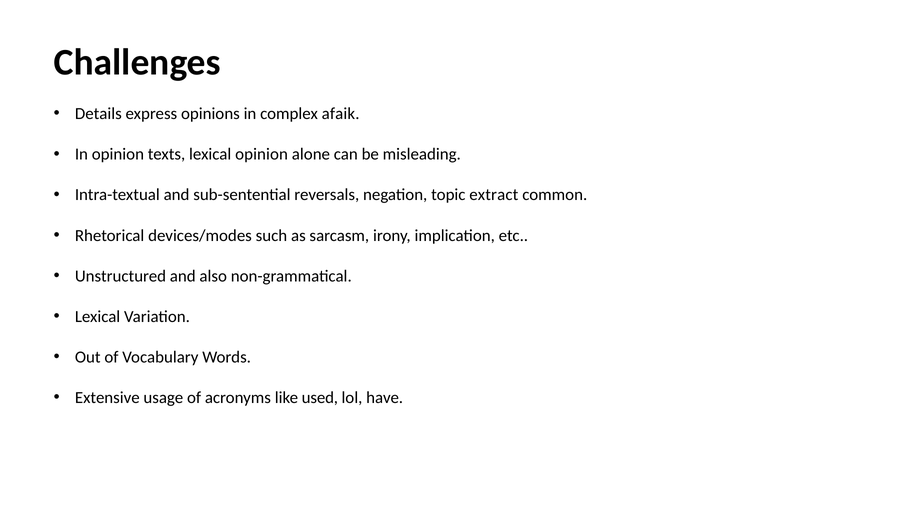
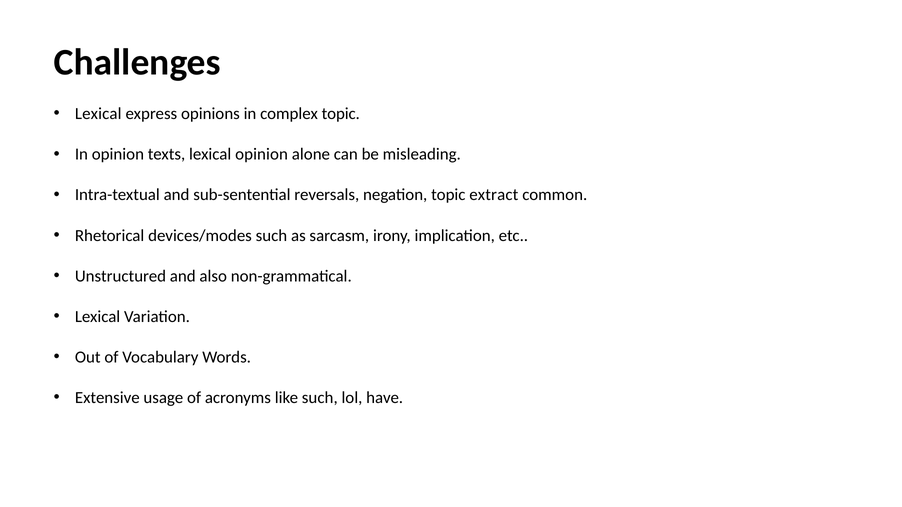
Details: Details -> Lexical (98, 114)
complex afaik: afaik -> topic (341, 114)
like used: used -> such (320, 398)
